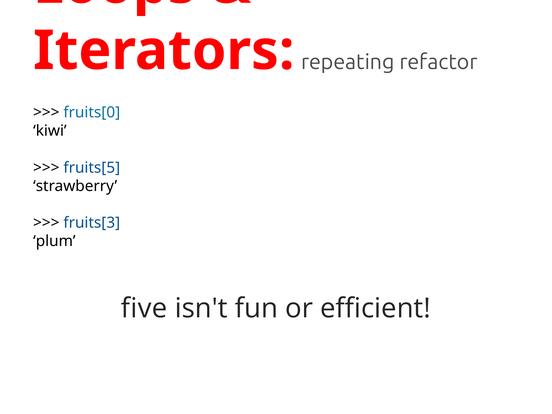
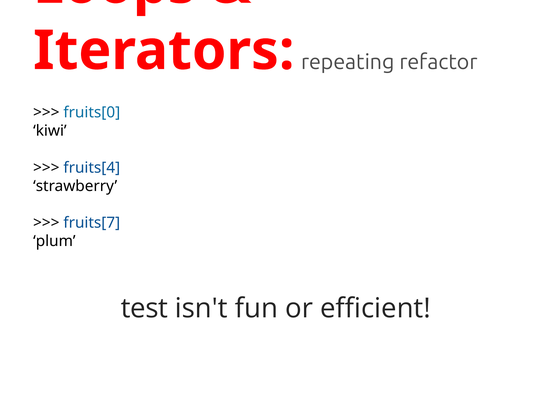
fruits[5: fruits[5 -> fruits[4 (92, 168)
fruits[3: fruits[3 -> fruits[7 (92, 223)
five: five -> test (144, 308)
